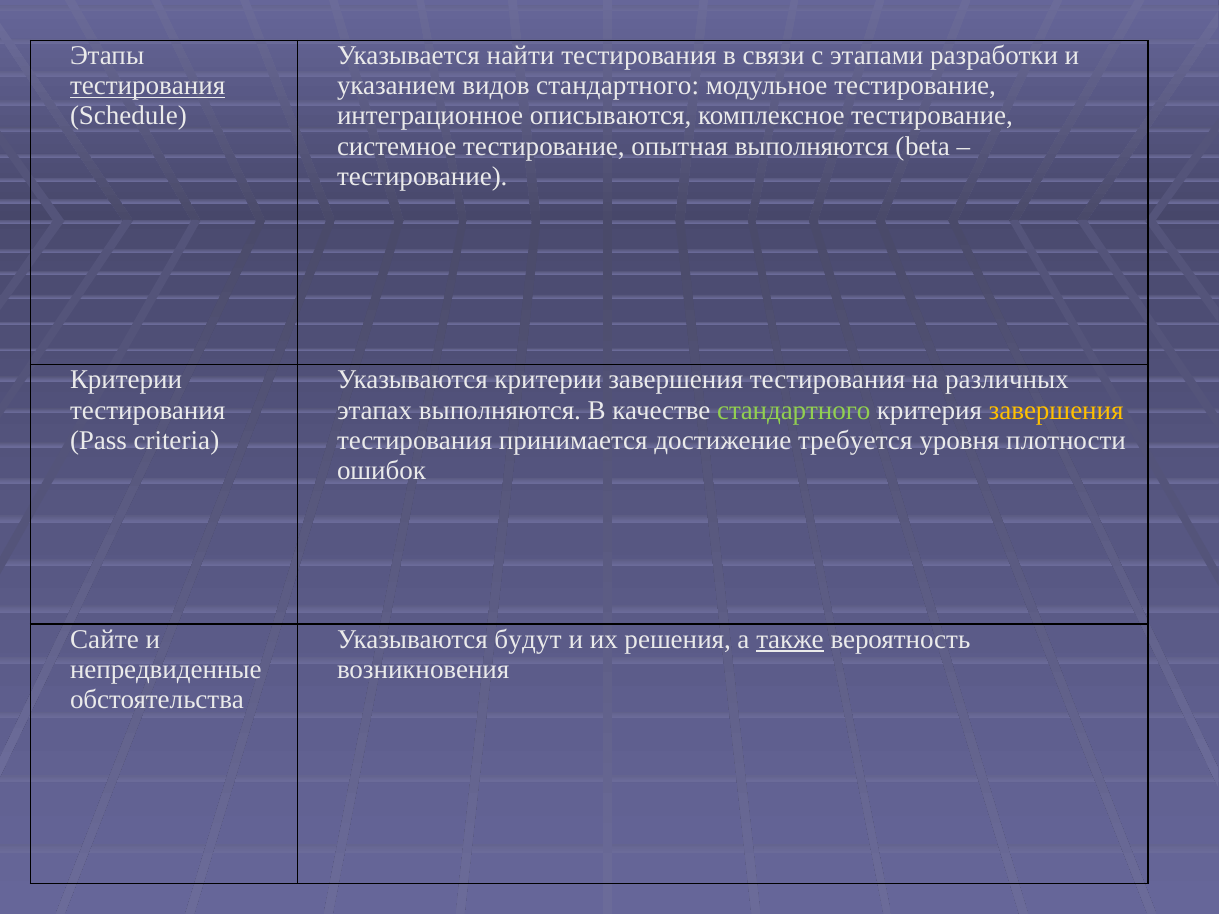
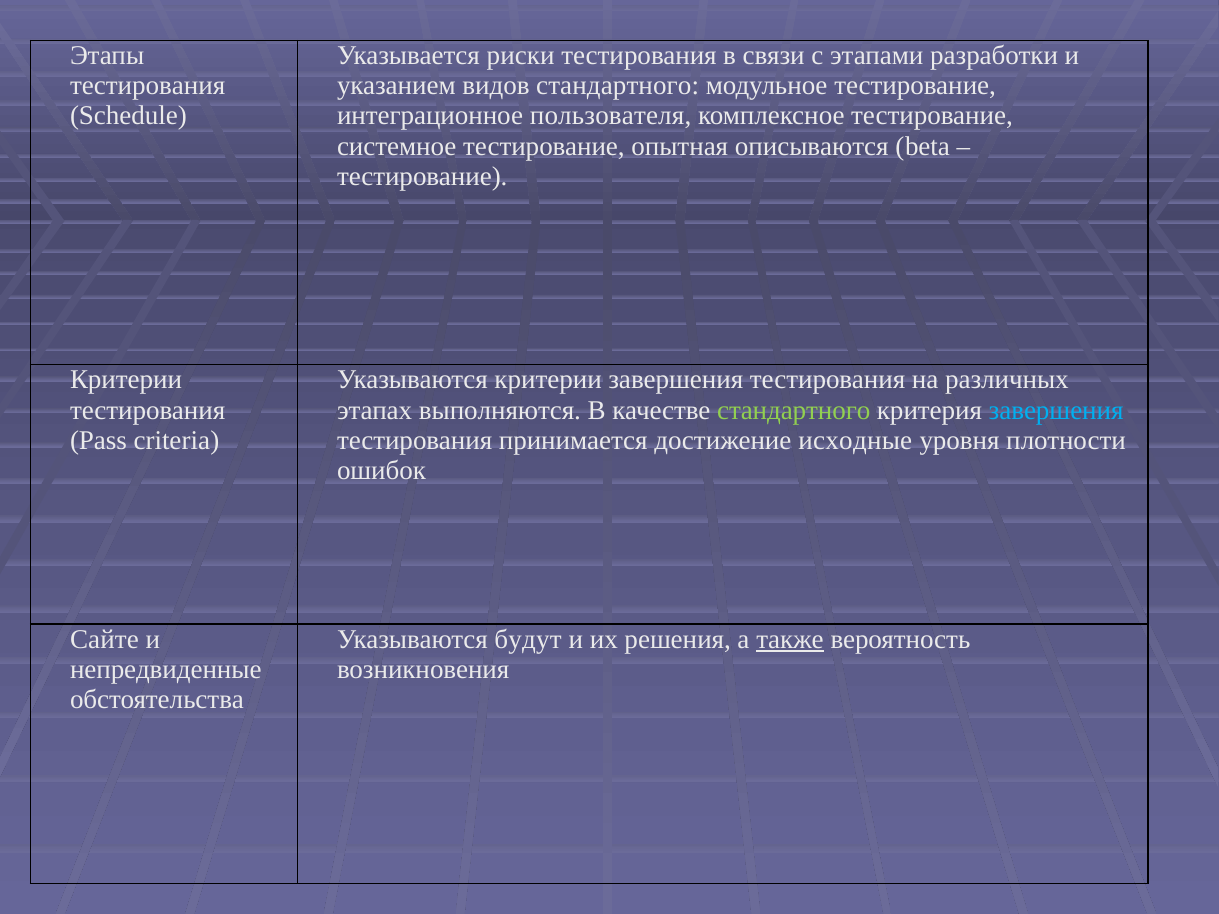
найти: найти -> риски (521, 56)
тестирования underline: present -> none (148, 86)
описываются: описываются -> пользователя (611, 116)
опытная выполняются: выполняются -> описываются (812, 146)
завершения colour: yellow -> light blue (1056, 410)
требуется: требуется -> исходные (855, 440)
